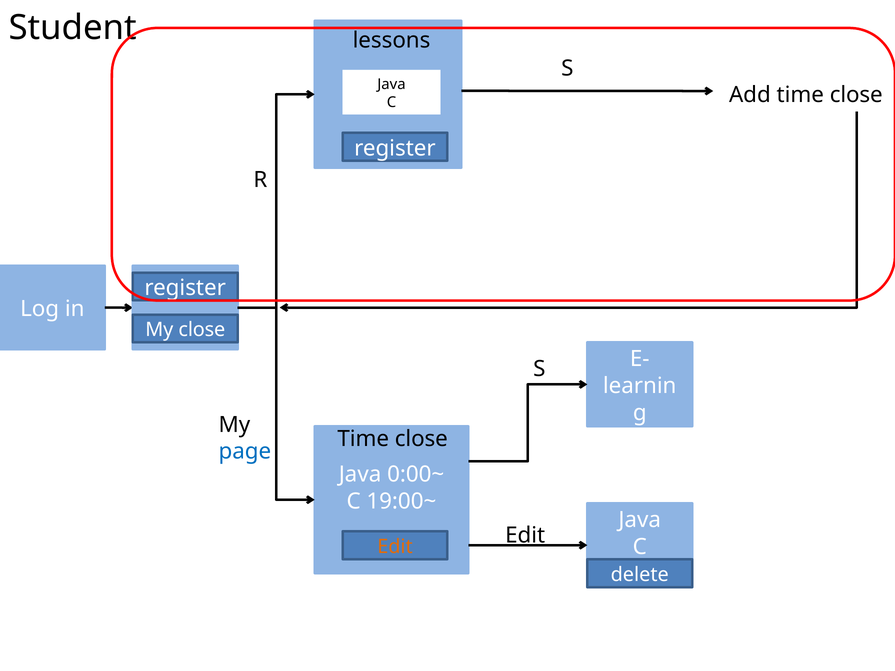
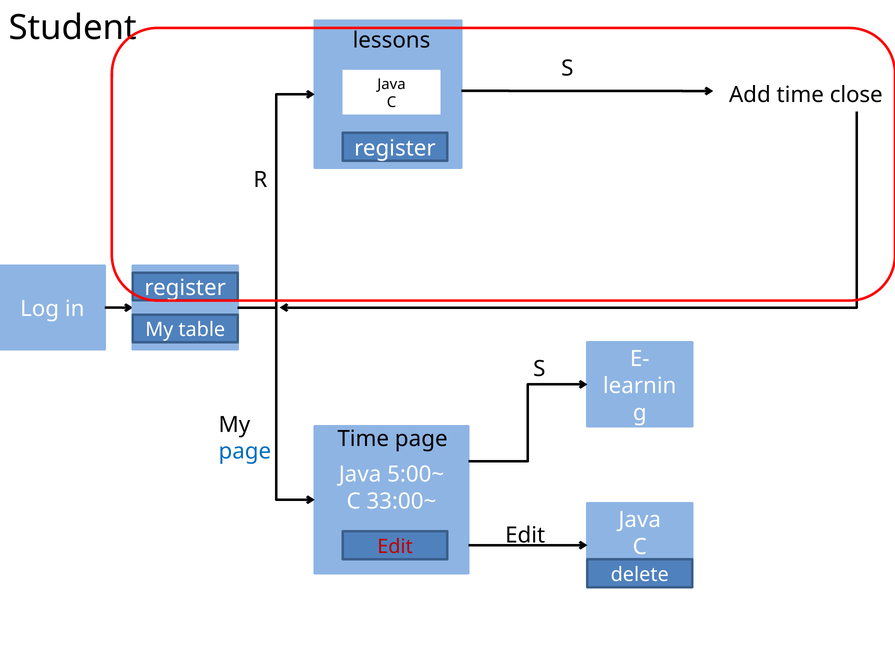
My close: close -> table (202, 330)
close: close -> page (421, 439)
0:00~: 0:00~ -> 5:00~ (416, 475)
19:00~: 19:00~ -> 33:00~ (401, 501)
Edit colour: orange -> red (395, 547)
